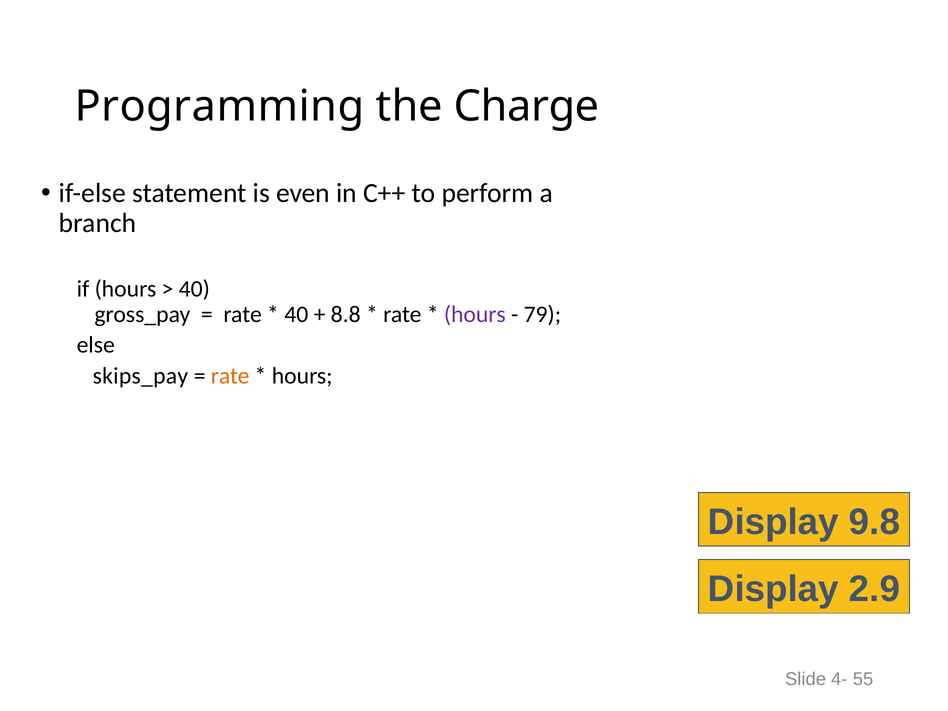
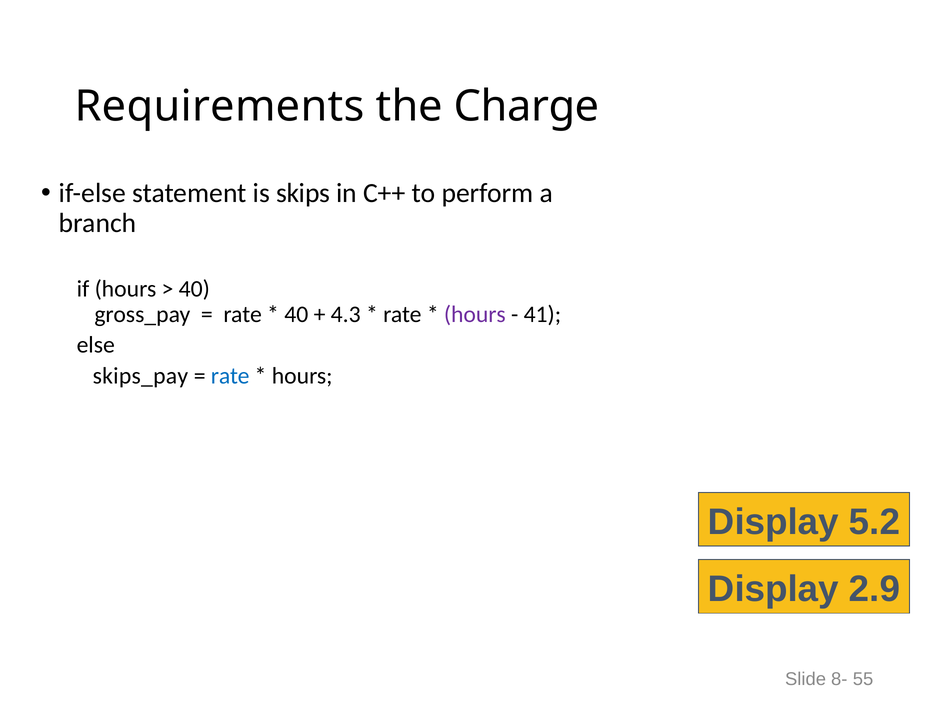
Programming: Programming -> Requirements (220, 106)
even: even -> skips (303, 193)
8.8: 8.8 -> 4.3 (346, 315)
79: 79 -> 41 (542, 315)
rate colour: orange -> blue (230, 376)
9.8: 9.8 -> 5.2 (874, 522)
4-: 4- -> 8- (839, 679)
